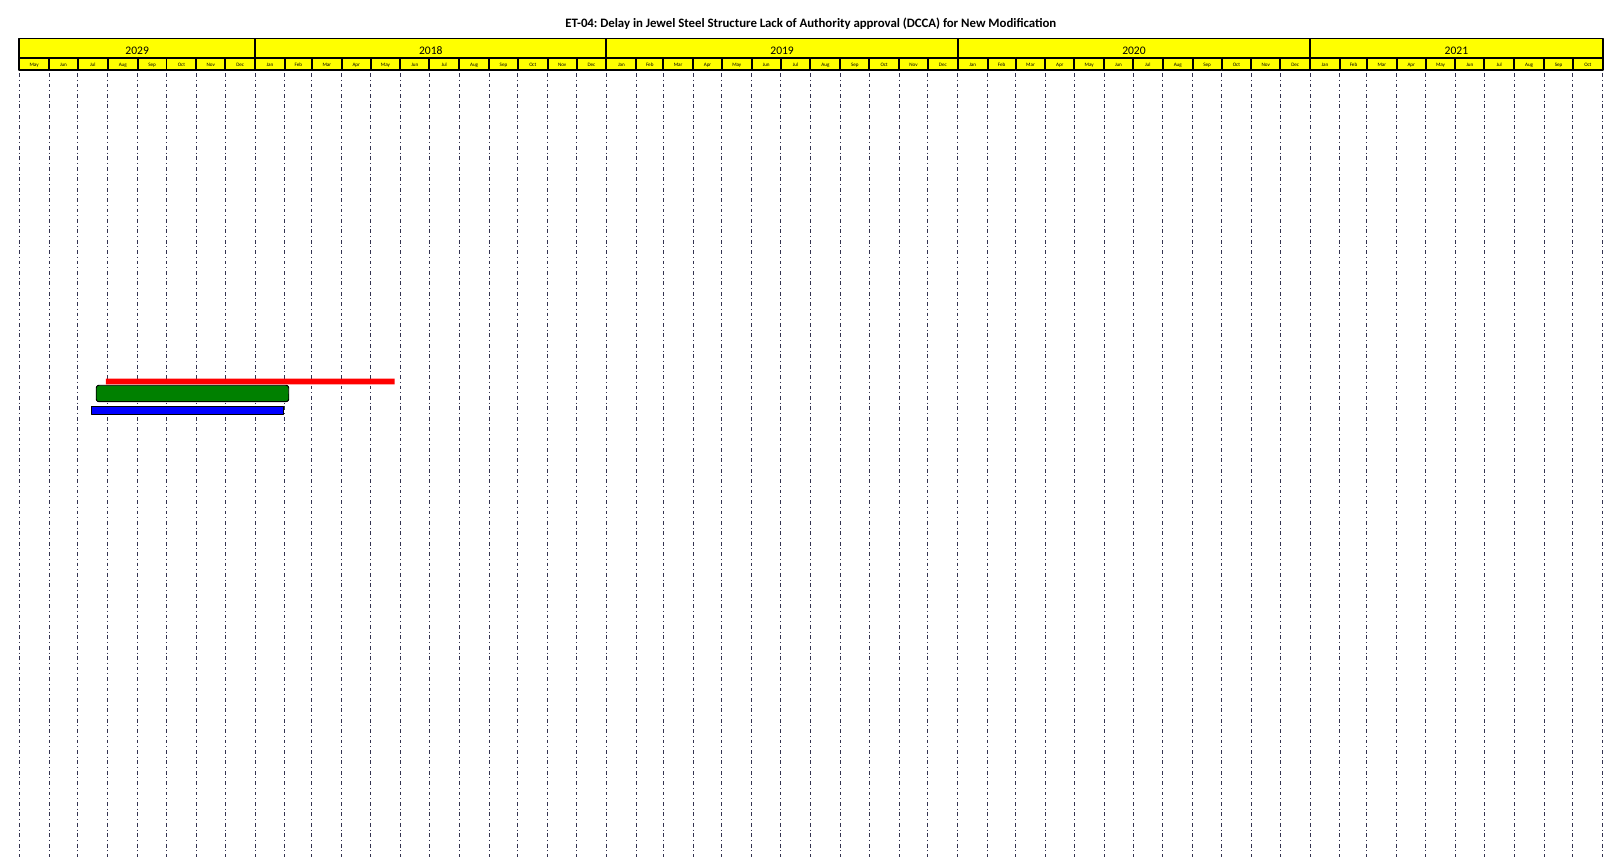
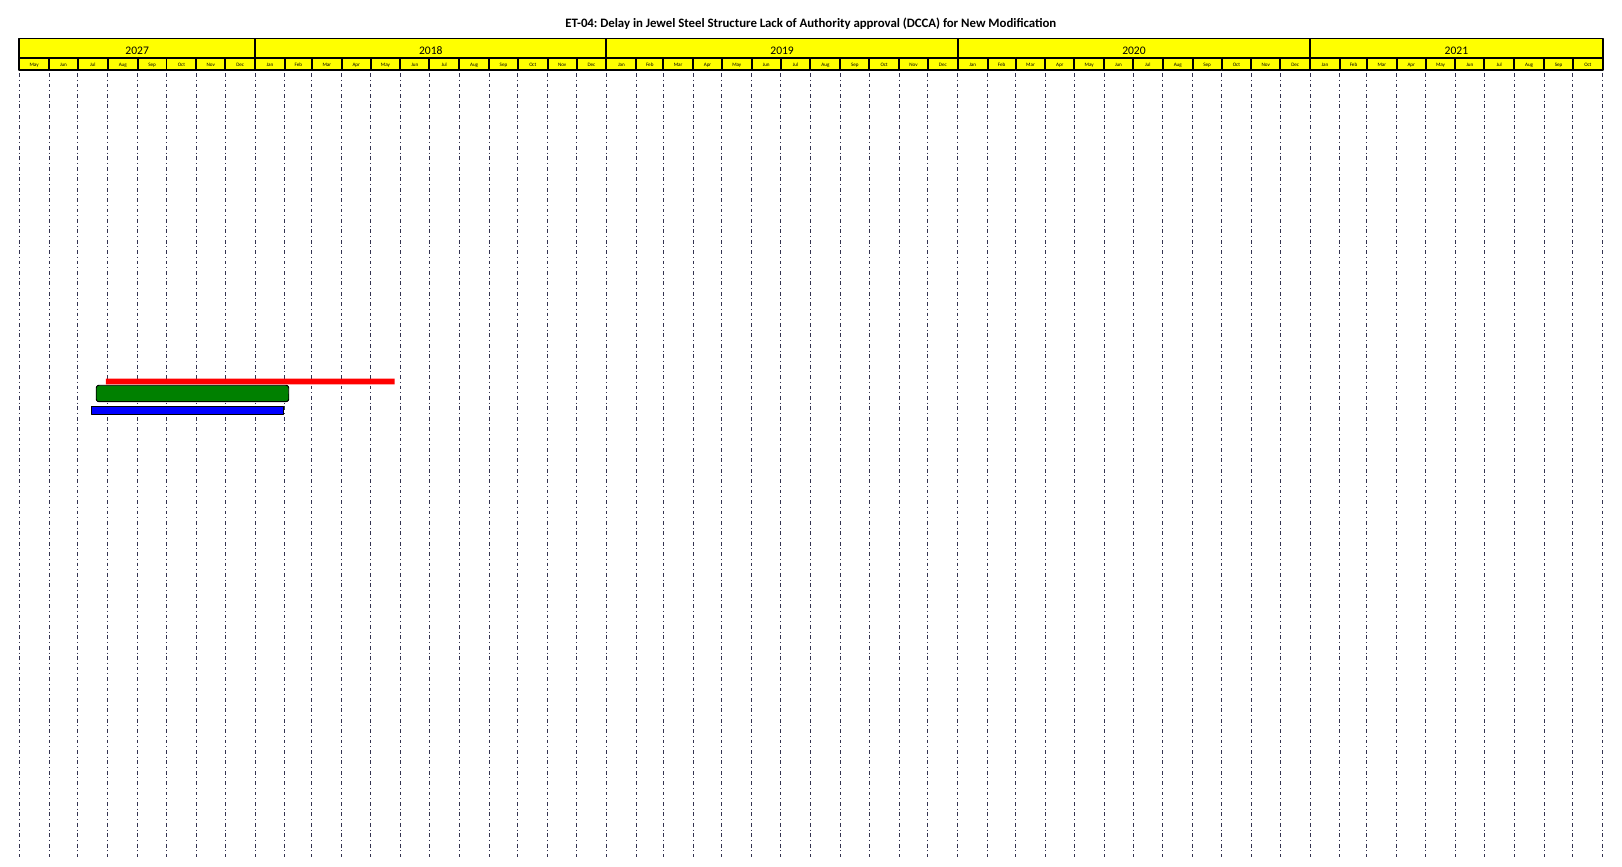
2029: 2029 -> 2027 (137, 51)
